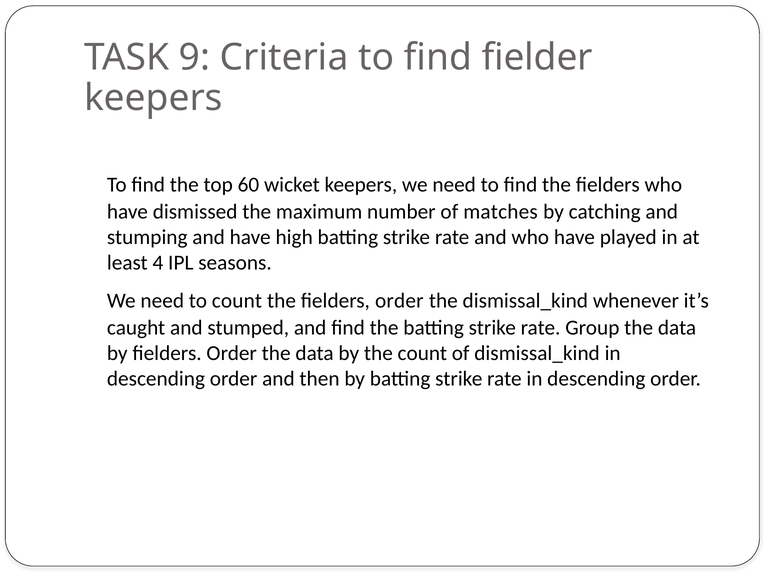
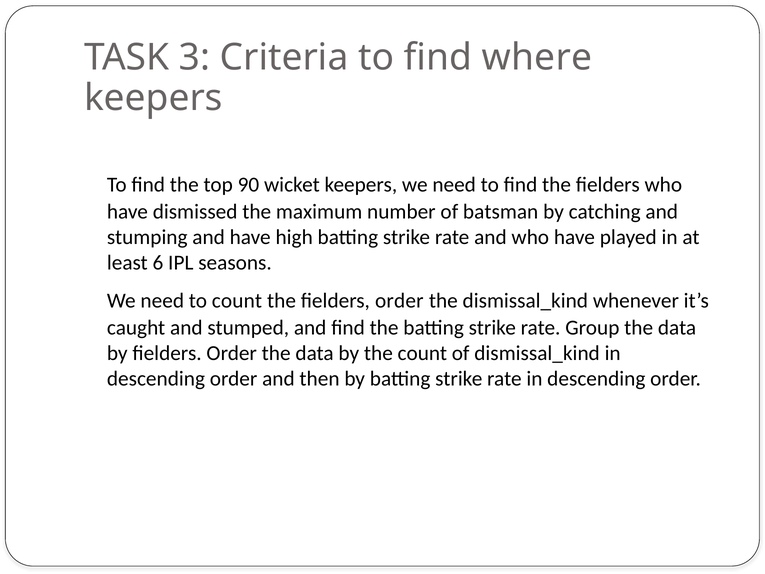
9: 9 -> 3 (195, 57)
fielder: fielder -> where (537, 57)
60: 60 -> 90 (248, 185)
matches: matches -> batsman (501, 212)
4: 4 -> 6 (158, 263)
